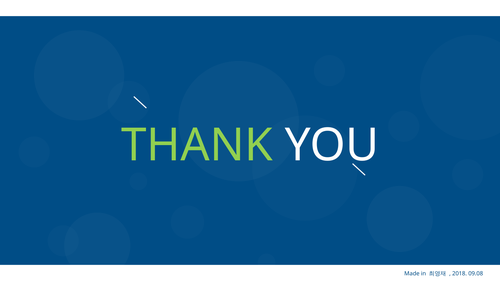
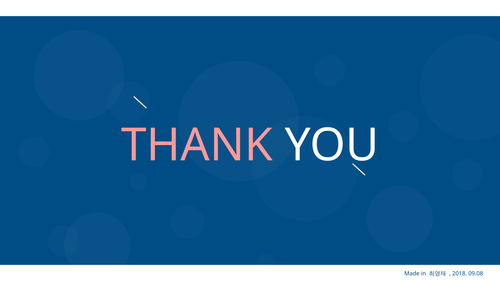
THANK colour: light green -> pink (197, 146)
